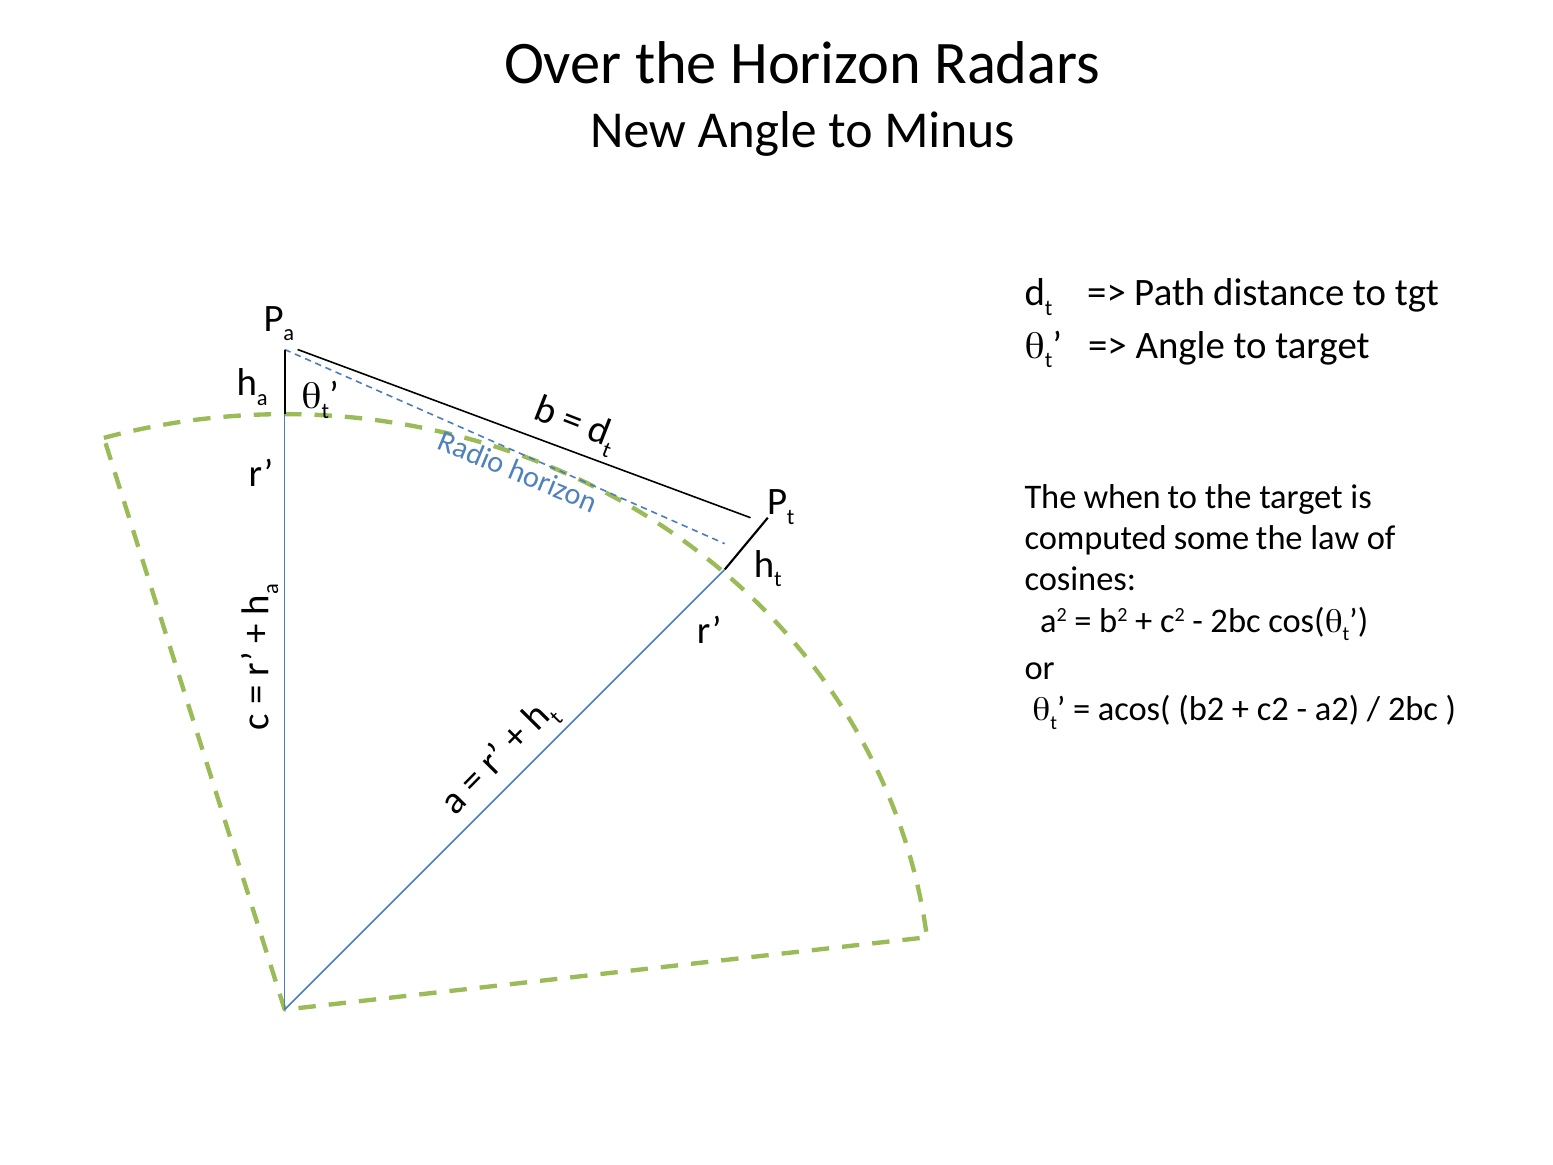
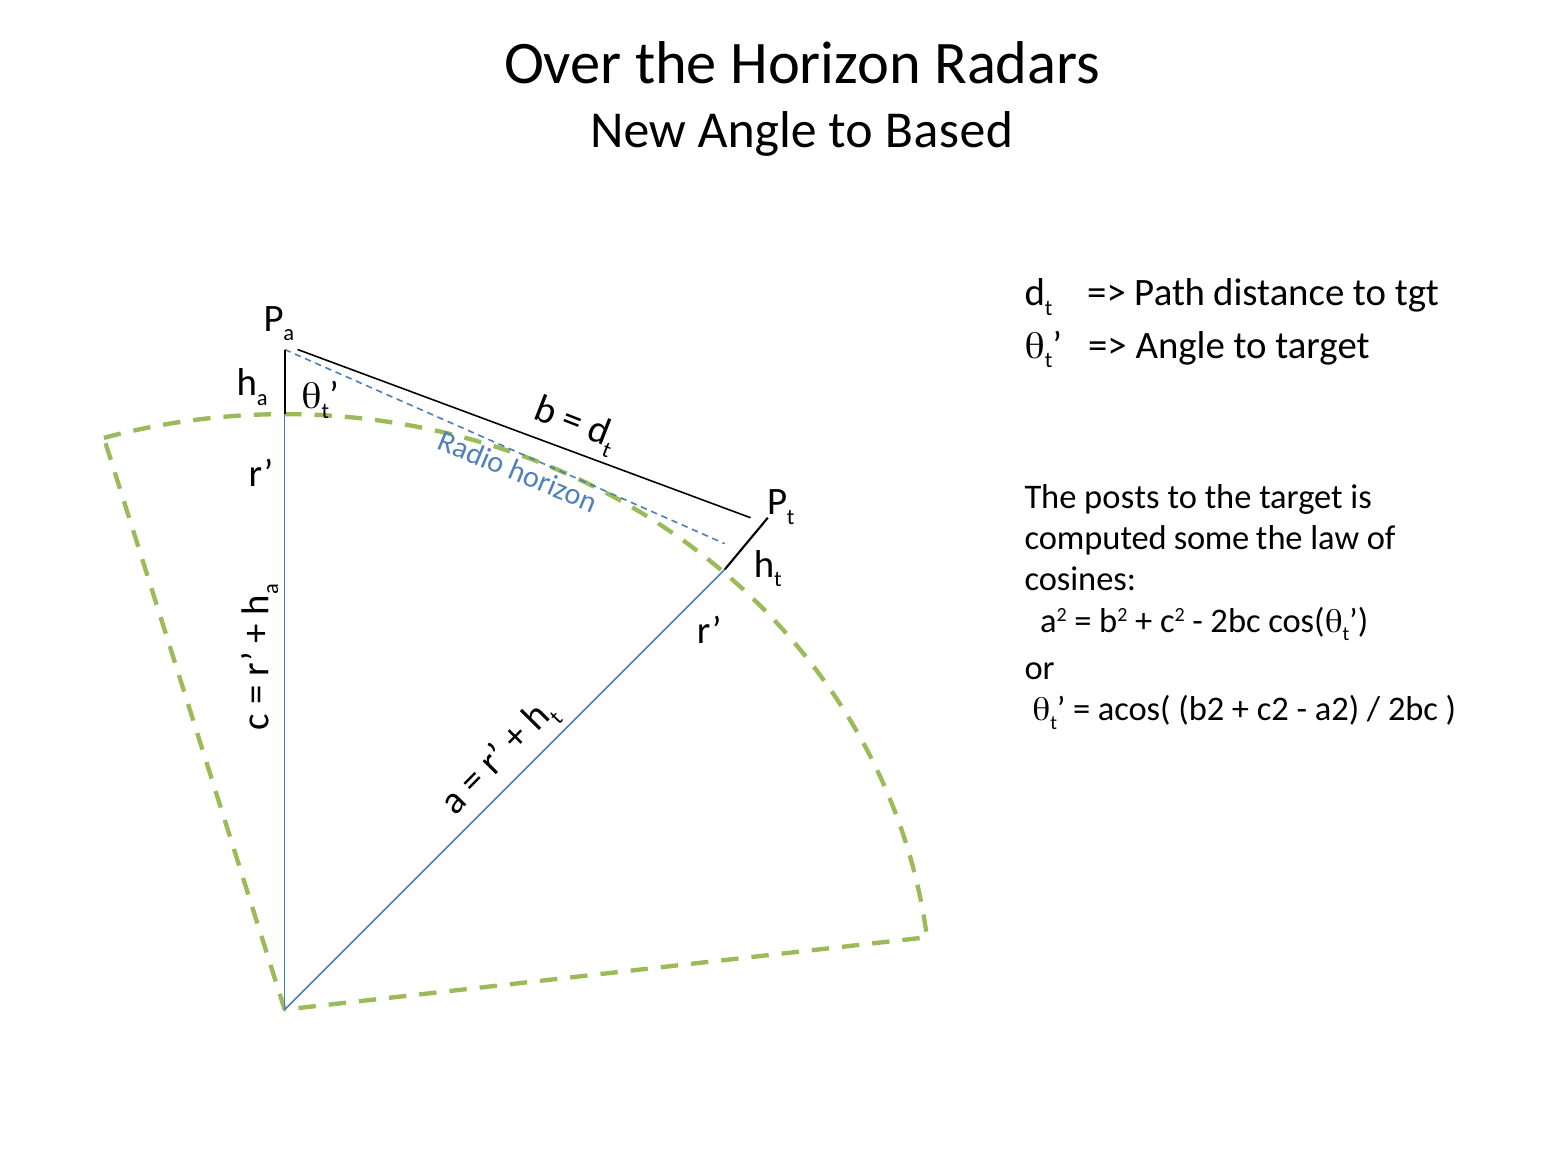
Minus: Minus -> Based (949, 130)
when: when -> posts (1122, 497)
